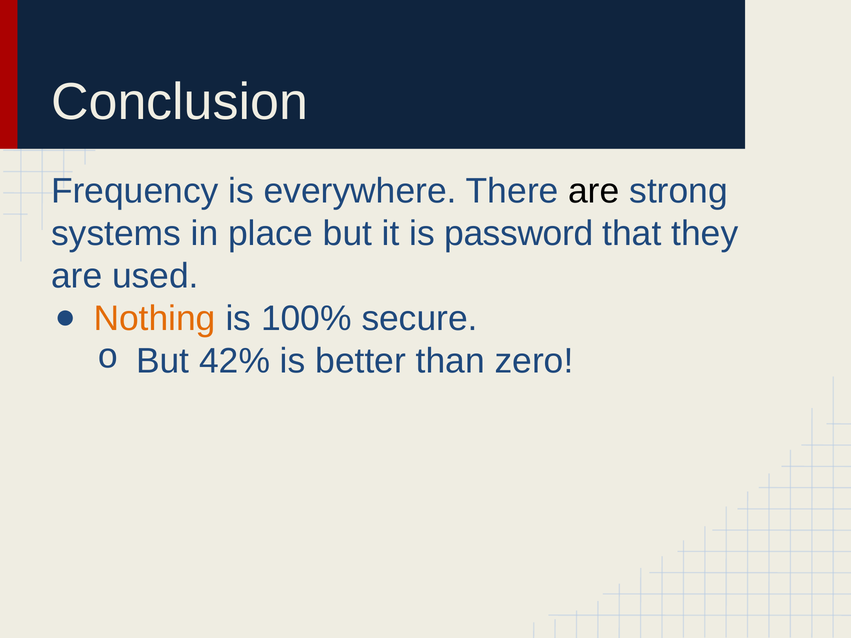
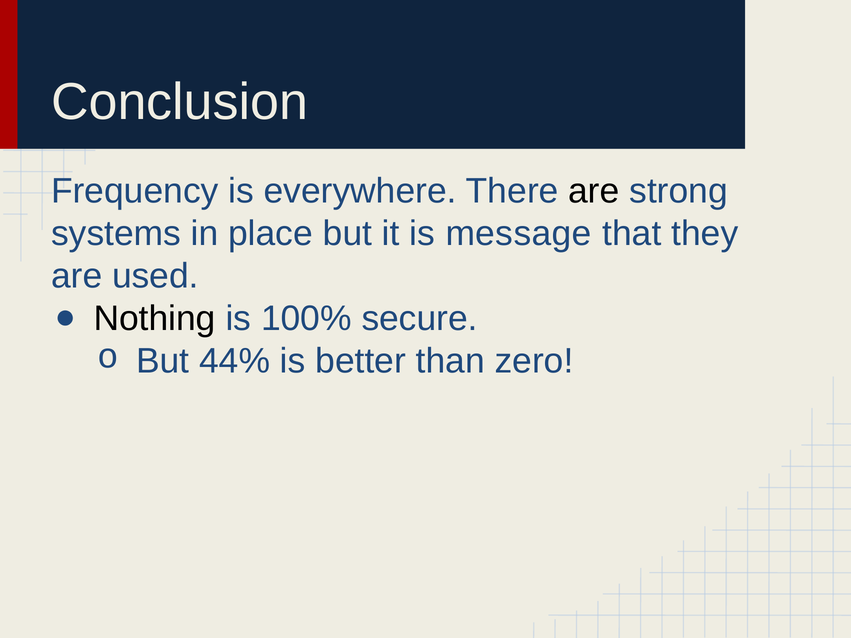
password: password -> message (518, 233)
Nothing colour: orange -> black (155, 319)
42%: 42% -> 44% (235, 361)
